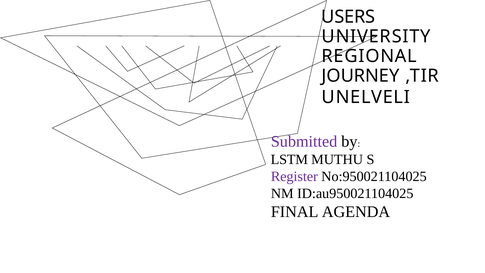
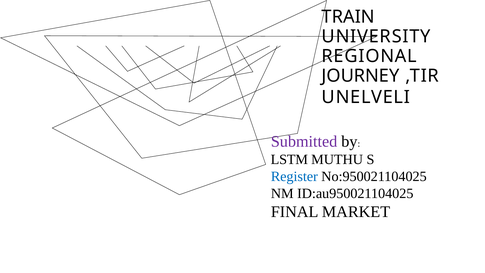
USERS: USERS -> TRAIN (348, 17)
Register colour: purple -> blue (294, 176)
AGENDA: AGENDA -> MARKET (356, 212)
